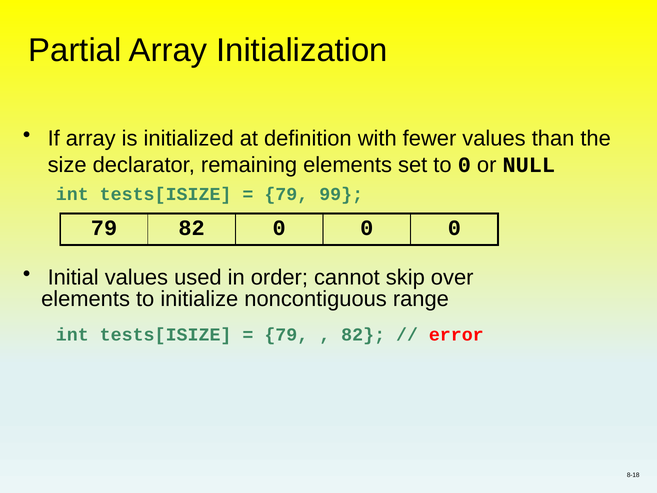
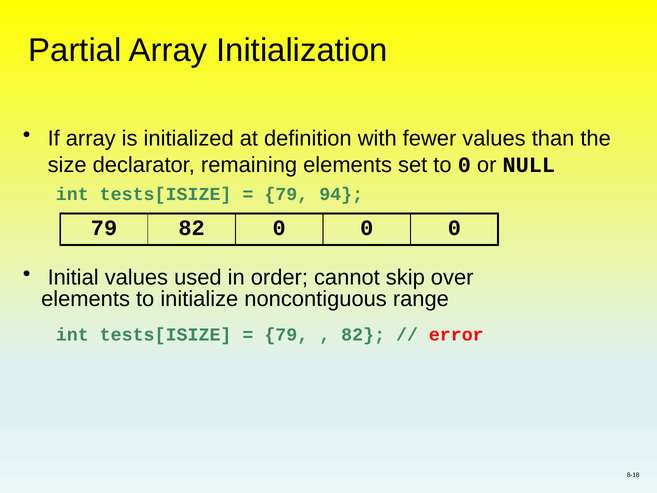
99: 99 -> 94 (341, 194)
